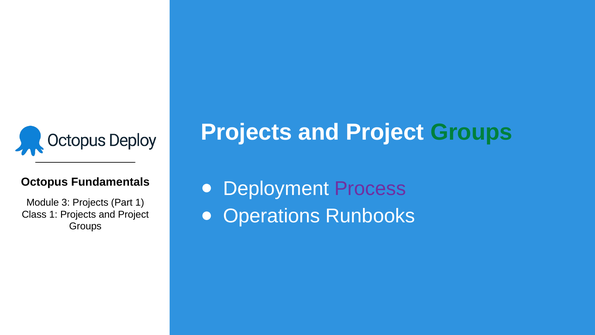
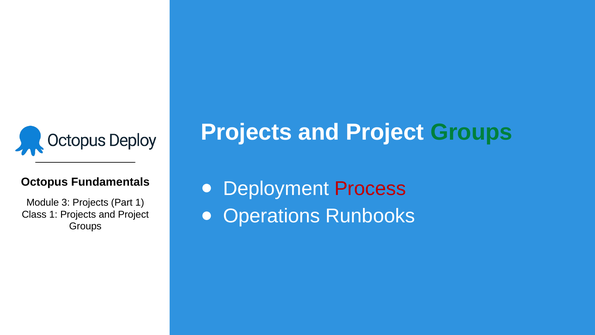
Process colour: purple -> red (370, 188)
